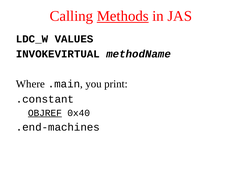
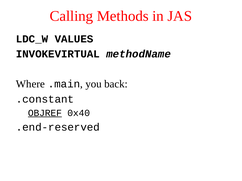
Methods underline: present -> none (123, 16)
print: print -> back (116, 84)
.end-machines: .end-machines -> .end-reserved (58, 128)
